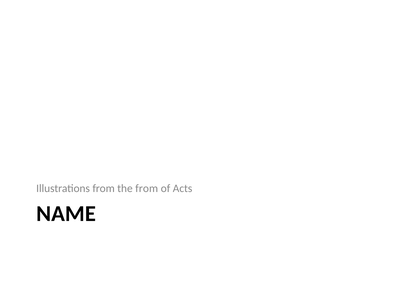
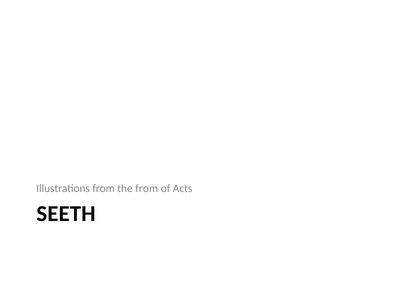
NAME: NAME -> SEETH (66, 213)
